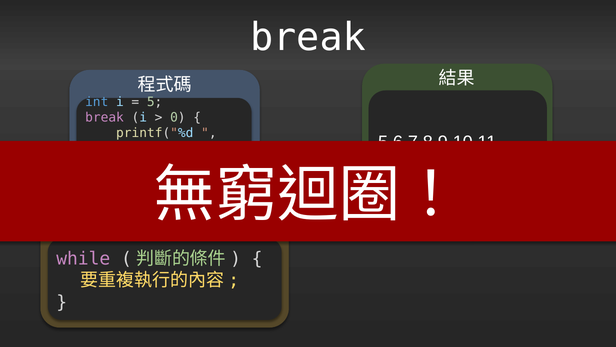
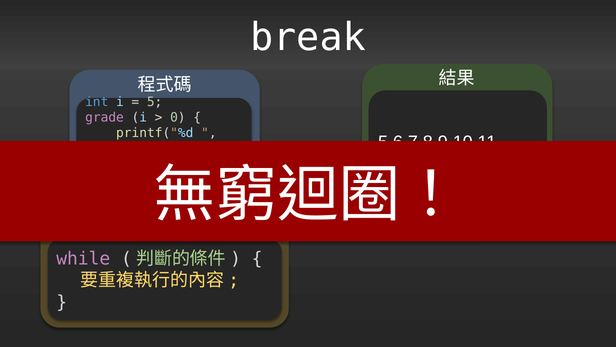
break: break -> grade (105, 117)
